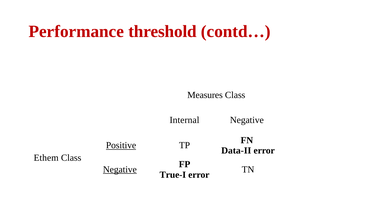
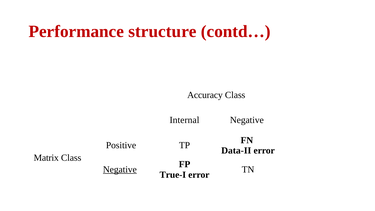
threshold: threshold -> structure (162, 32)
Measures: Measures -> Accuracy (205, 95)
Positive underline: present -> none (121, 145)
Ethem: Ethem -> Matrix (46, 158)
